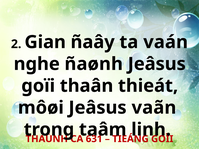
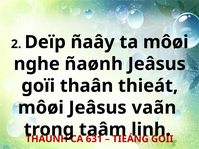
Gian: Gian -> Deïp (45, 42)
ta vaán: vaán -> môøi (166, 42)
